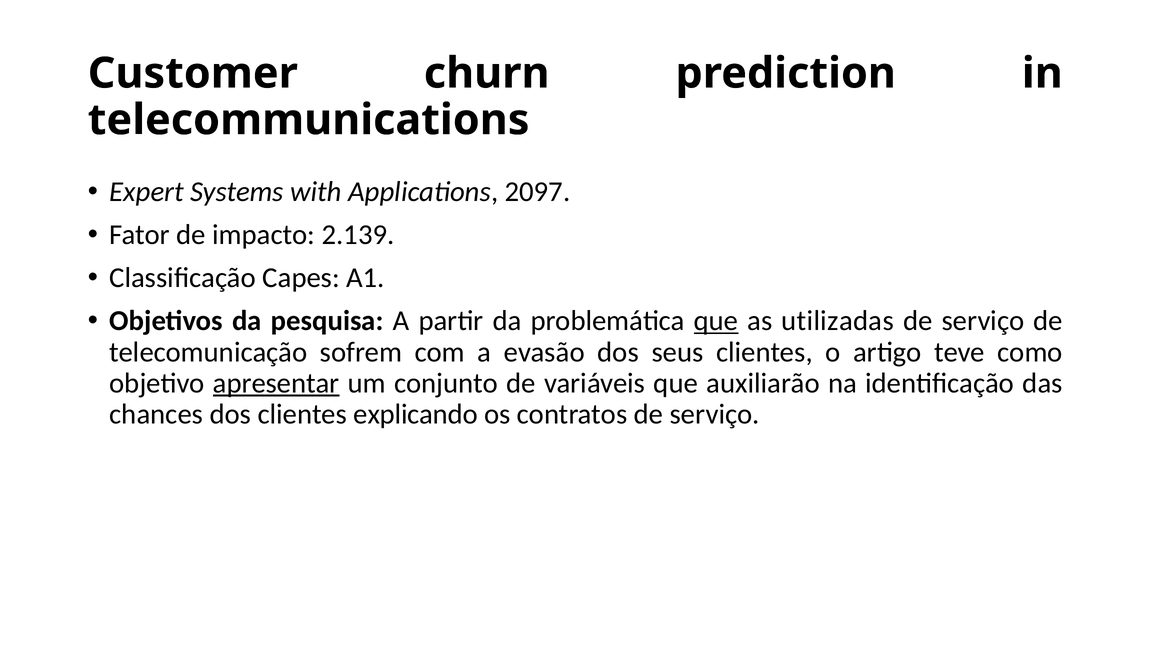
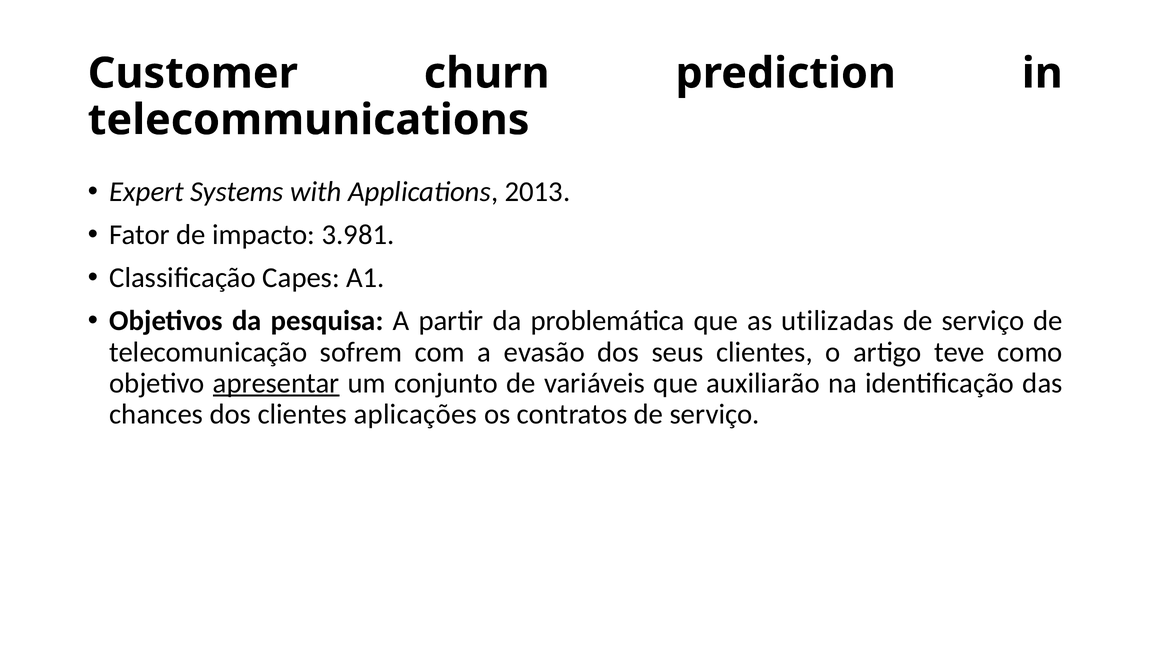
2097: 2097 -> 2013 (538, 192)
2.139: 2.139 -> 3.981 (358, 235)
que underline: present -> none (716, 321)
explicando: explicando -> aplicações (415, 414)
